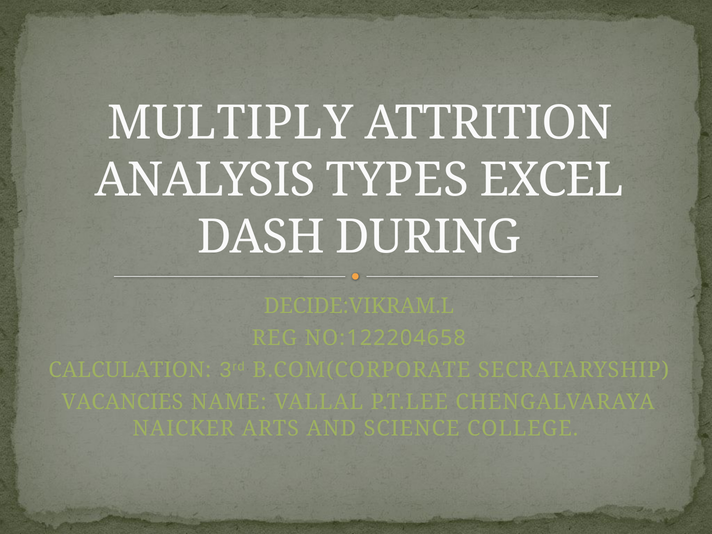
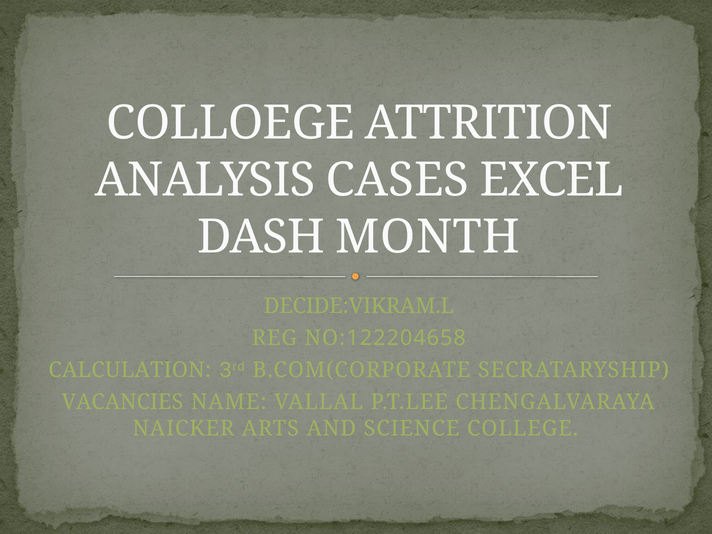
MULTIPLY: MULTIPLY -> COLLOEGE (231, 123)
TYPES: TYPES -> CASES (398, 180)
DURING: DURING -> MONTH (428, 237)
